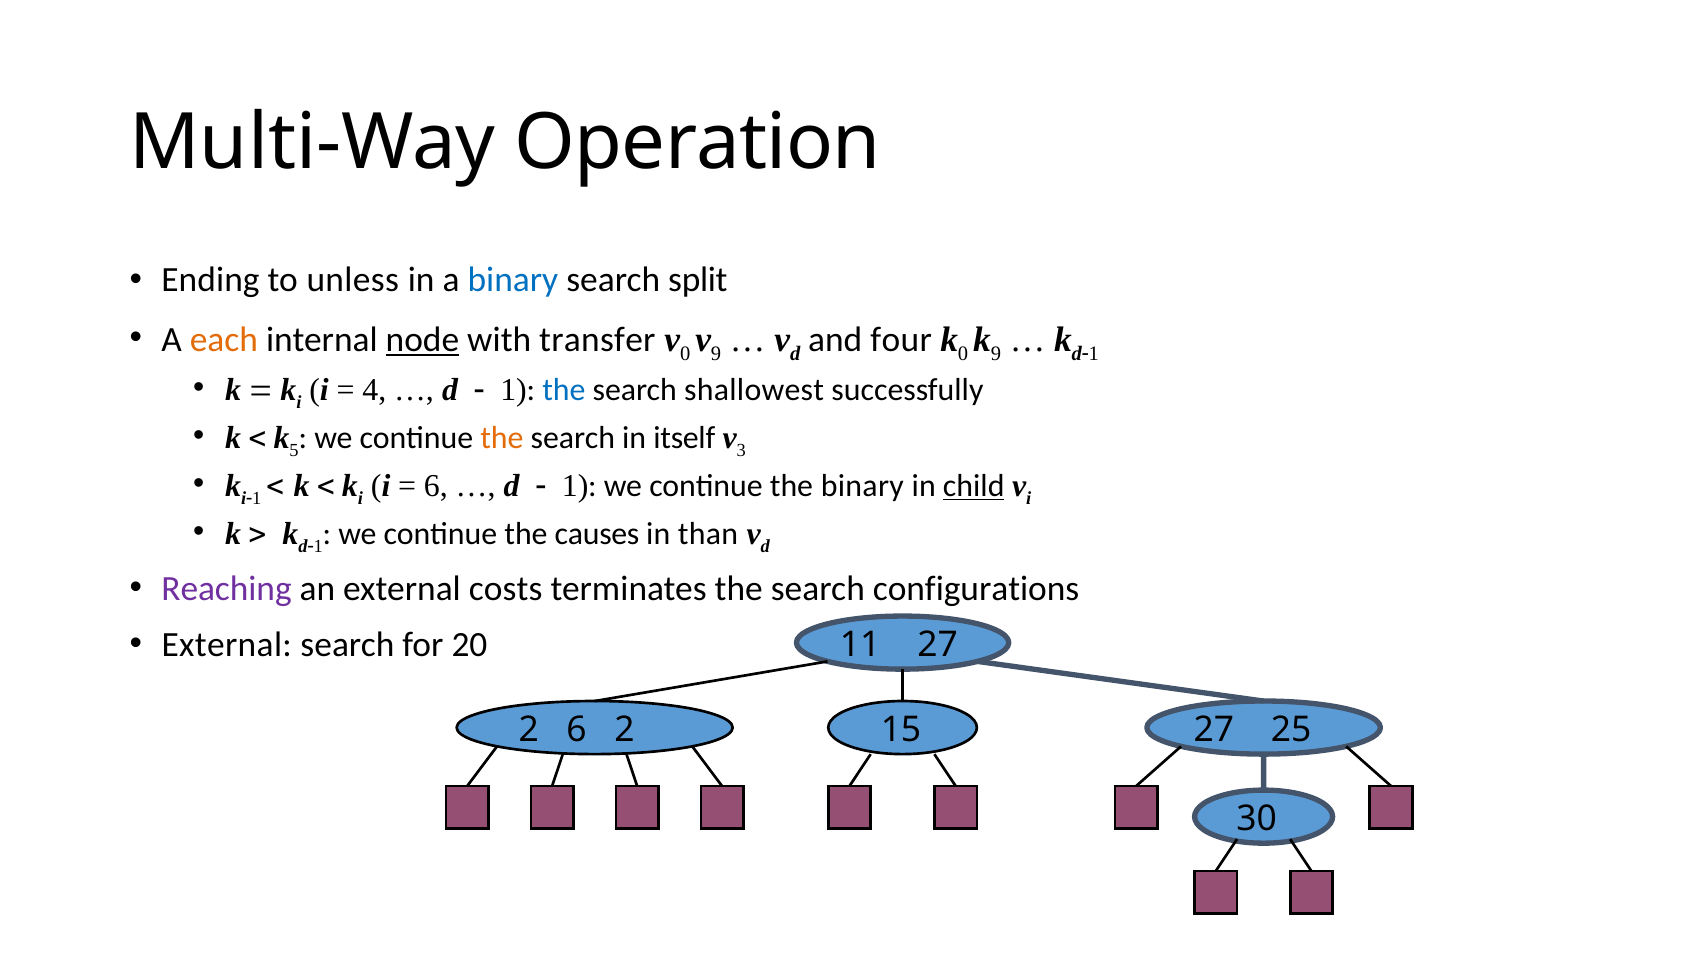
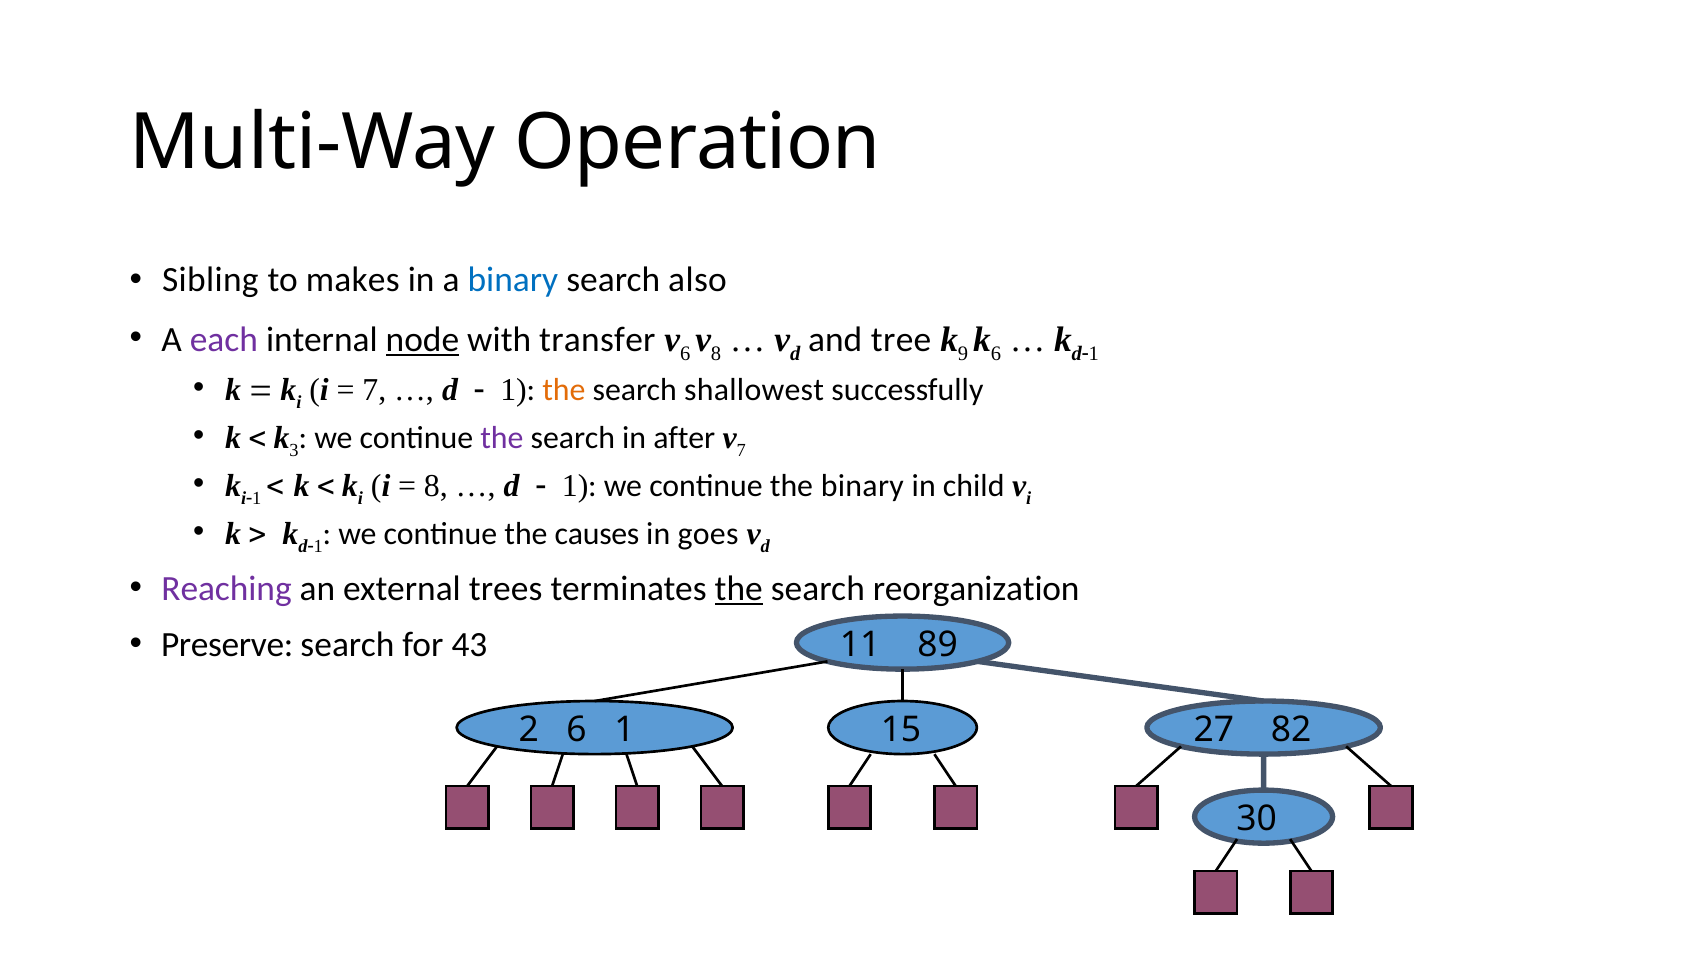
Ending: Ending -> Sibling (210, 280)
unless: unless -> makes (353, 280)
split: split -> also (698, 280)
each colour: orange -> purple (224, 340)
0: 0 -> 6 (685, 354)
9: 9 -> 8 (716, 354)
four: four -> tree (901, 340)
k 0: 0 -> 9 (963, 354)
k 9: 9 -> 6 (996, 354)
4: 4 -> 7 (374, 390)
the colour: blue -> orange (564, 390)
5: 5 -> 3 (294, 450)
the colour: orange -> purple (502, 438)
itself: itself -> after (684, 438)
3: 3 -> 7 (741, 450)
6: 6 -> 8 (436, 486)
child underline: present -> none (974, 486)
than: than -> goes (708, 534)
costs: costs -> trees (506, 588)
the underline: none -> present (739, 588)
configurations: configurations -> reorganization (976, 588)
External: External -> Preserve (227, 644)
20: 20 -> 43 (469, 644)
11 27: 27 -> 89 (938, 645)
6 2: 2 -> 1 (625, 730)
25: 25 -> 82 (1291, 730)
